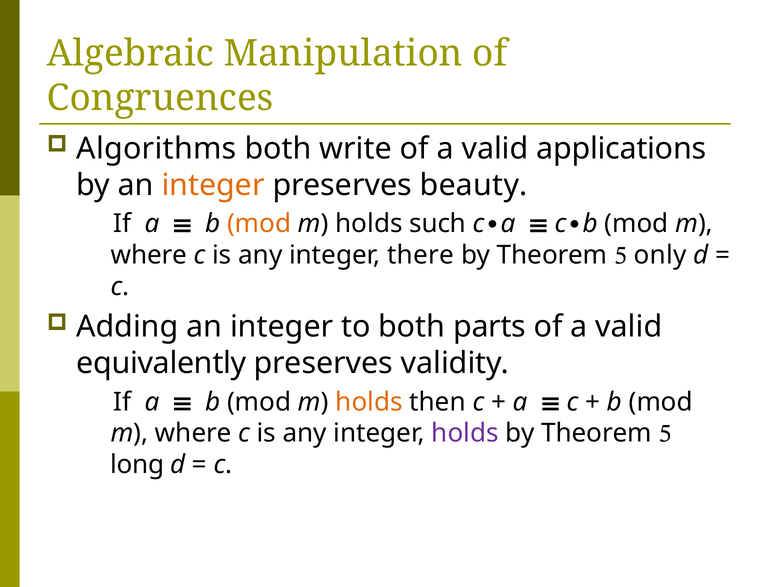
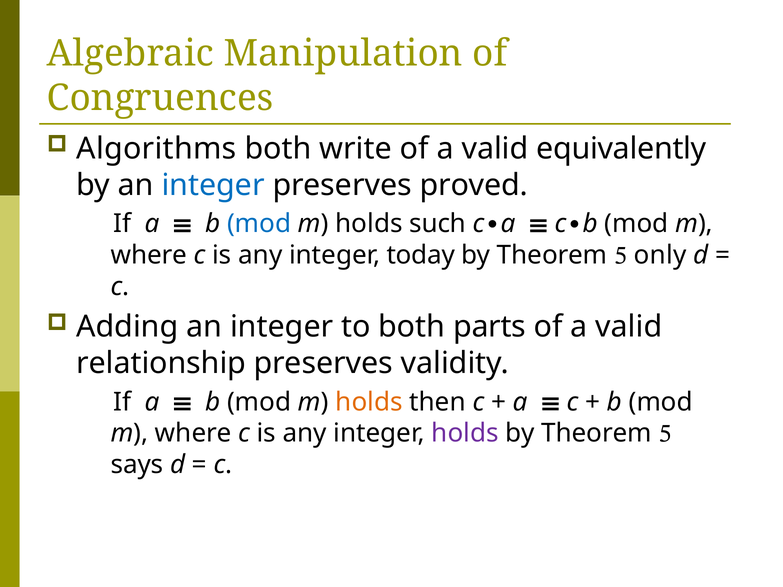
applications: applications -> equivalently (621, 149)
integer colour: orange -> blue (213, 185)
beauty: beauty -> proved (474, 185)
mod colour: orange -> blue (259, 224)
there: there -> today (421, 255)
equivalently: equivalently -> relationship (161, 363)
long: long -> says (137, 465)
